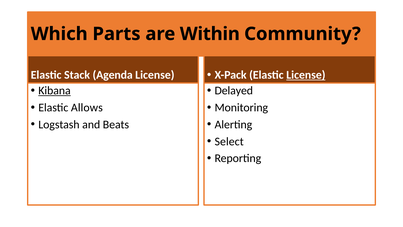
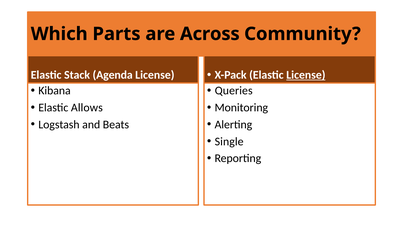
Within: Within -> Across (210, 34)
Kibana underline: present -> none (55, 91)
Delayed: Delayed -> Queries (234, 91)
Select: Select -> Single (229, 141)
